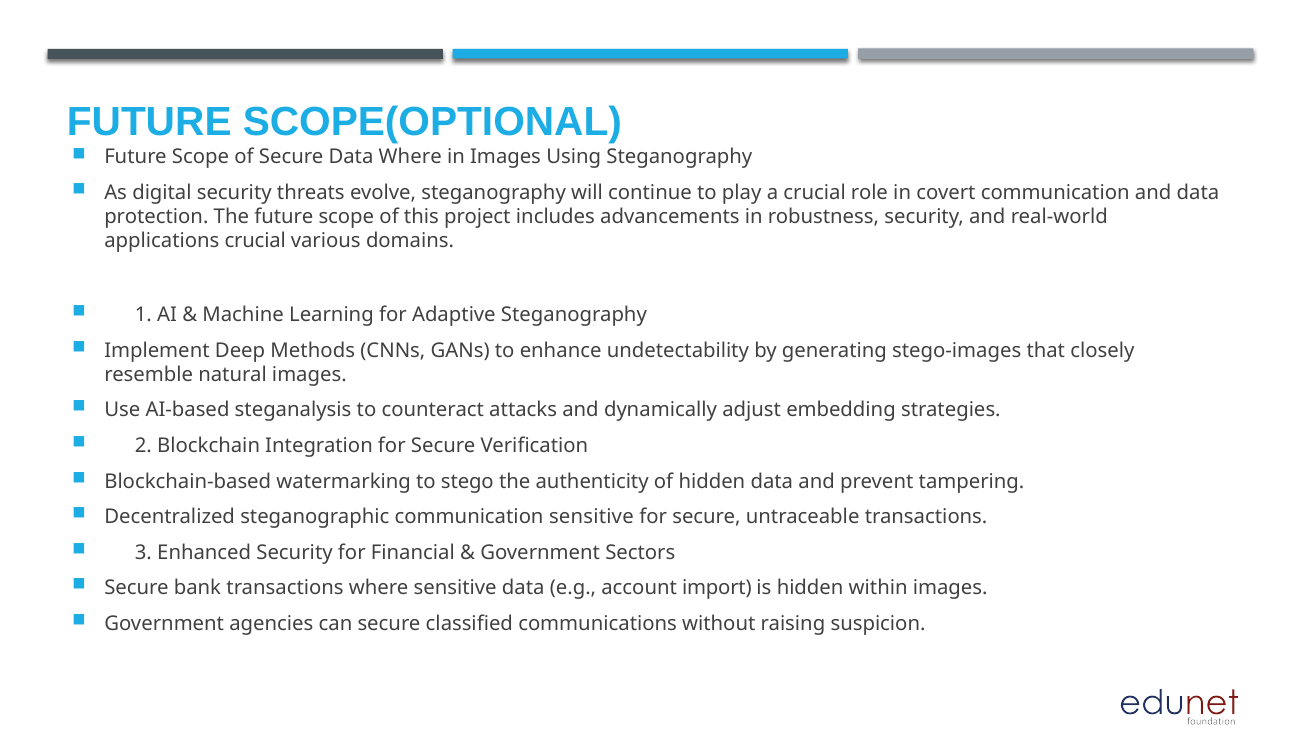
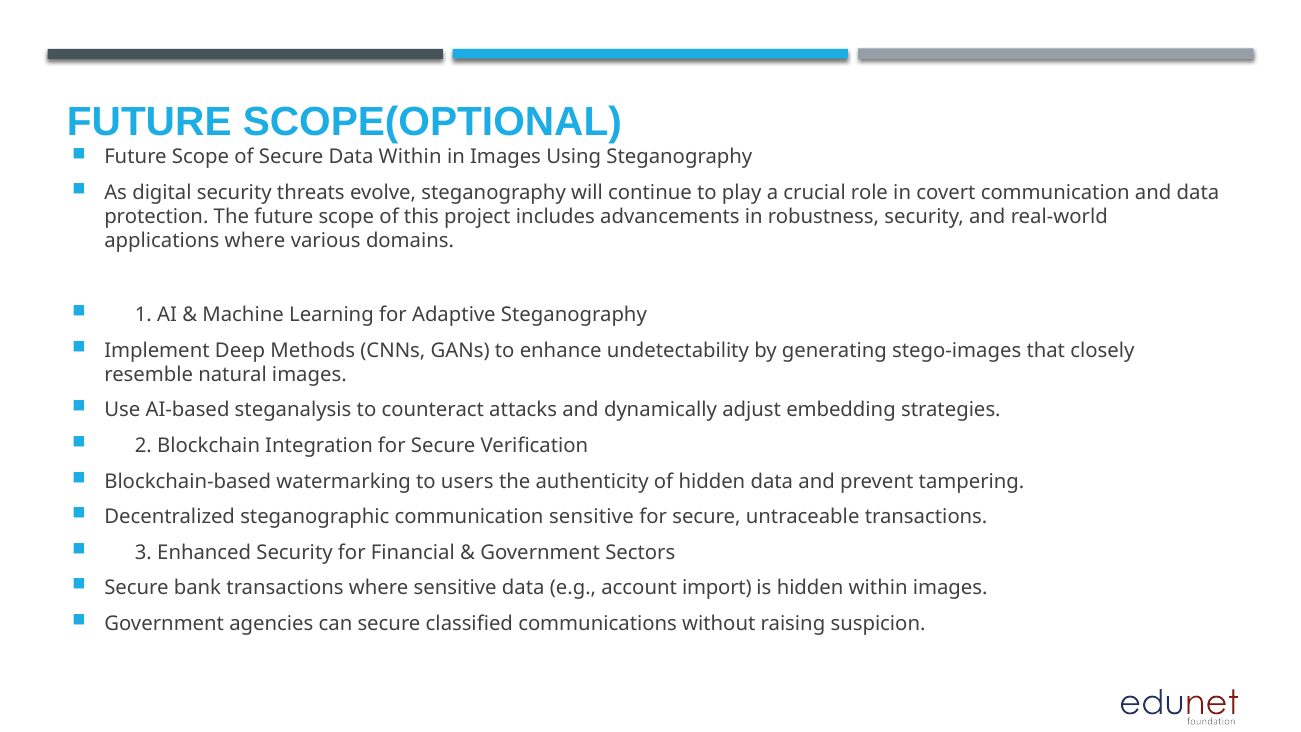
Data Where: Where -> Within (410, 157)
applications crucial: crucial -> where (255, 241)
stego: stego -> users (467, 481)
